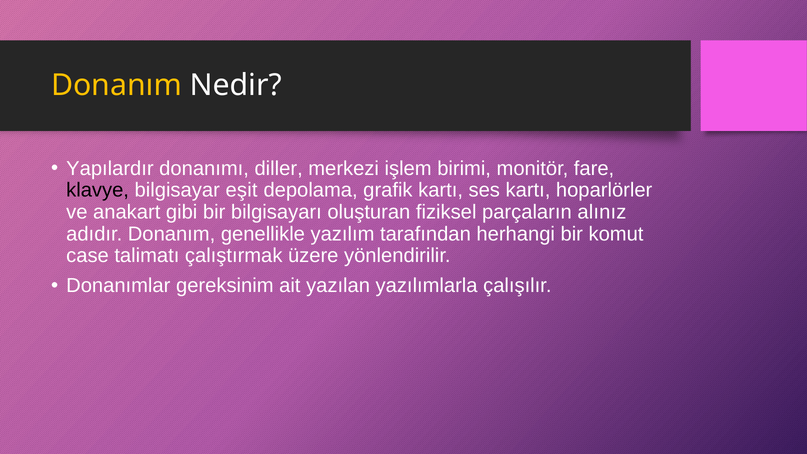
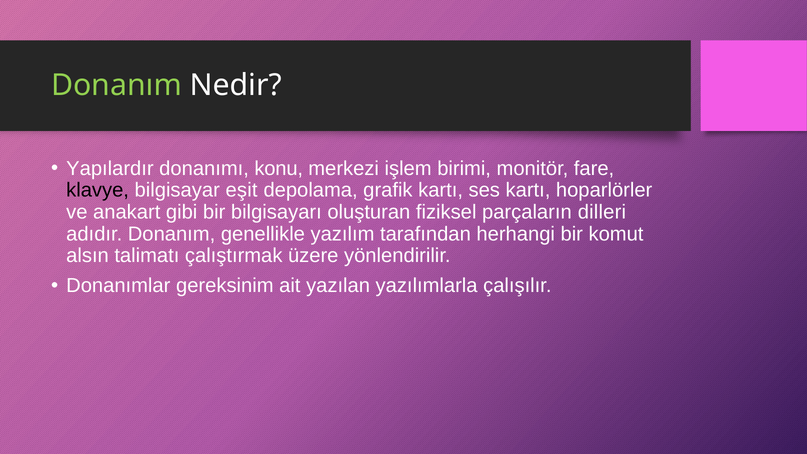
Donanım colour: yellow -> light green (116, 85)
diller: diller -> konu (279, 168)
alınız: alınız -> dilleri (602, 212)
case: case -> alsın (88, 256)
